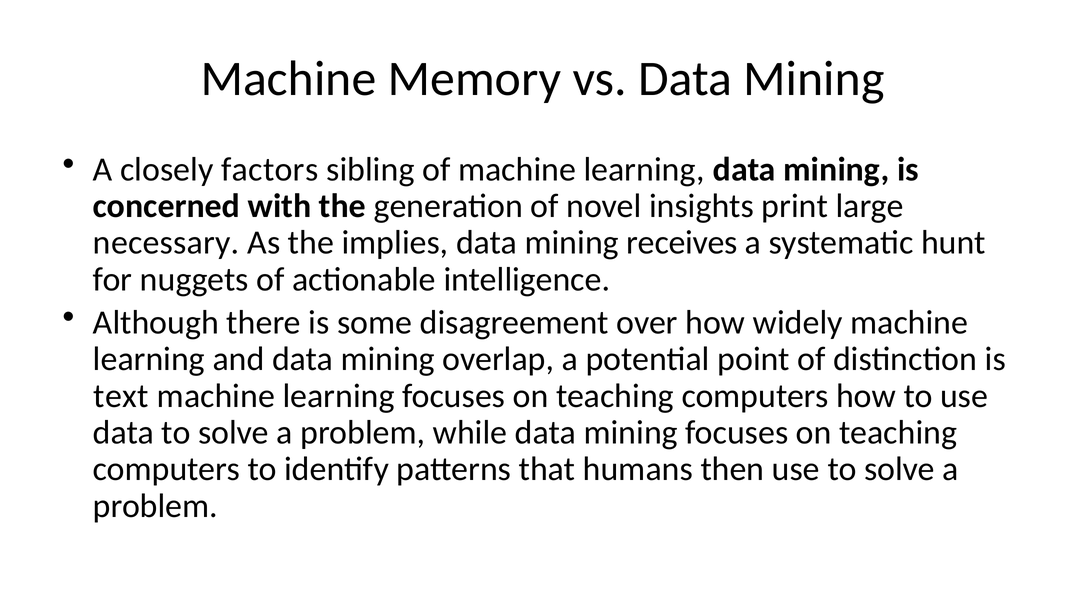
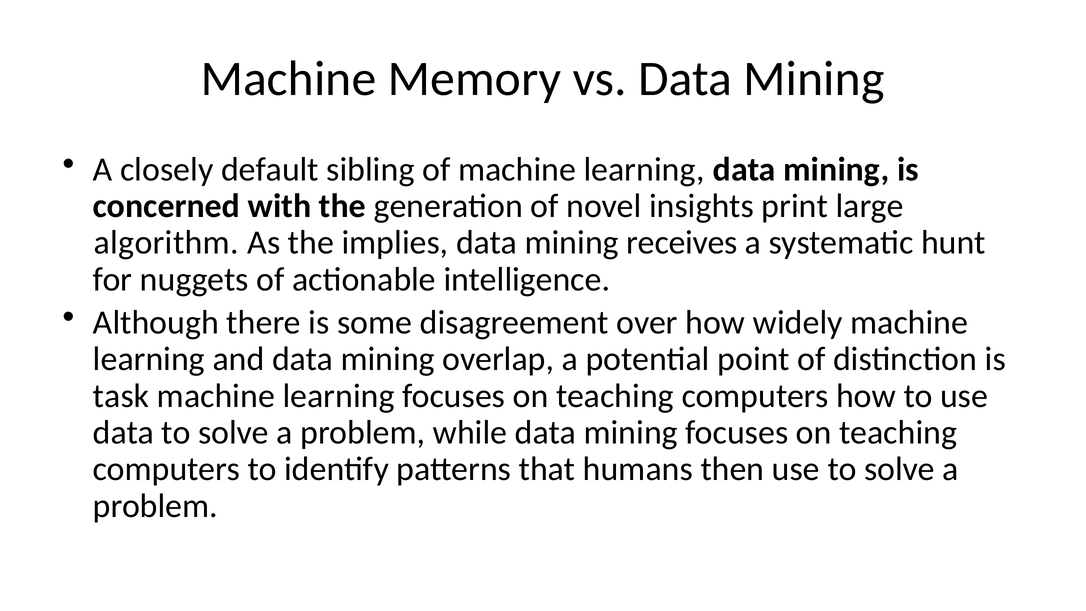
factors: factors -> default (270, 169)
necessary: necessary -> algorithm (166, 243)
text: text -> task (121, 396)
